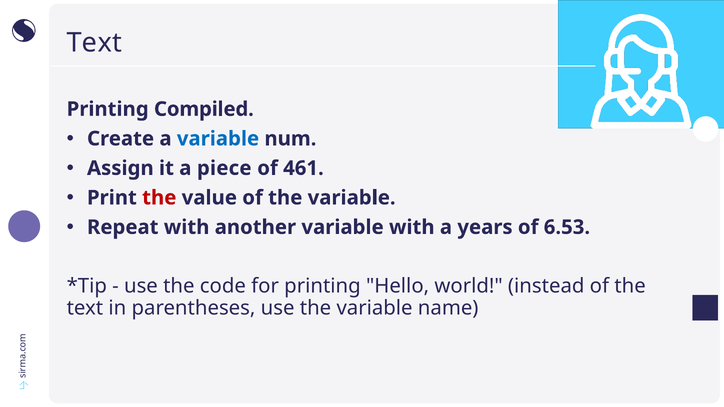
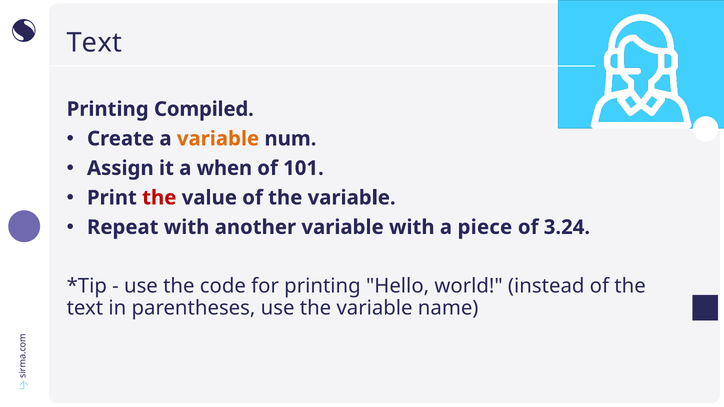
variable colour: blue -> orange (218, 139)
piece: piece -> when (224, 168)
461: 461 -> 101 (303, 168)
years: years -> piece (485, 227)
6.53: 6.53 -> 3.24 (567, 227)
